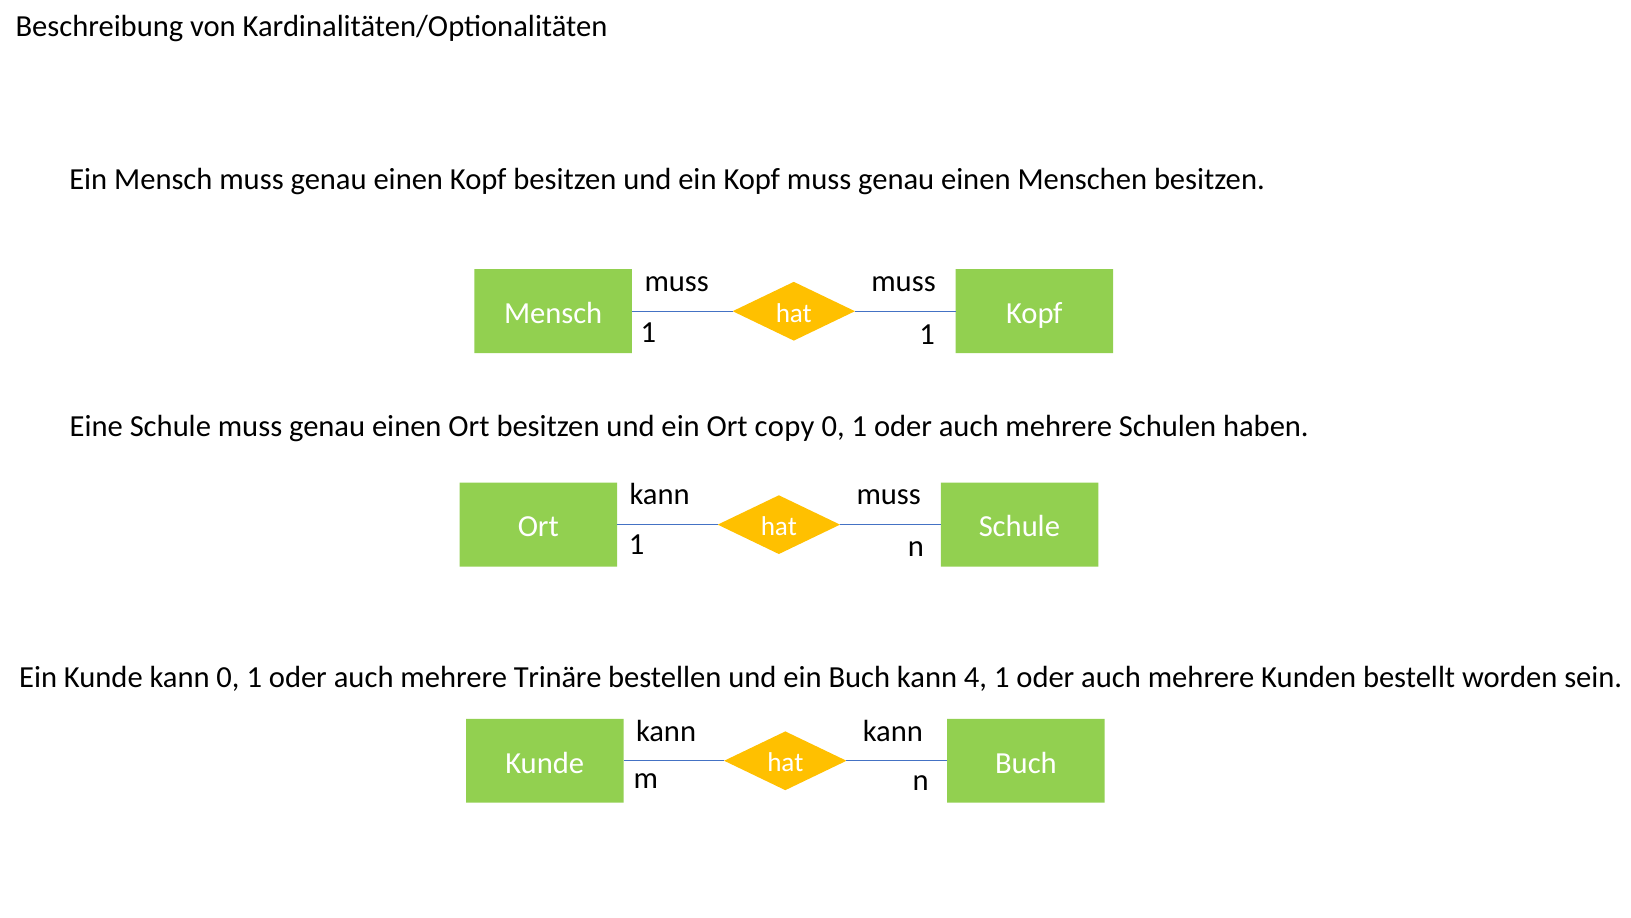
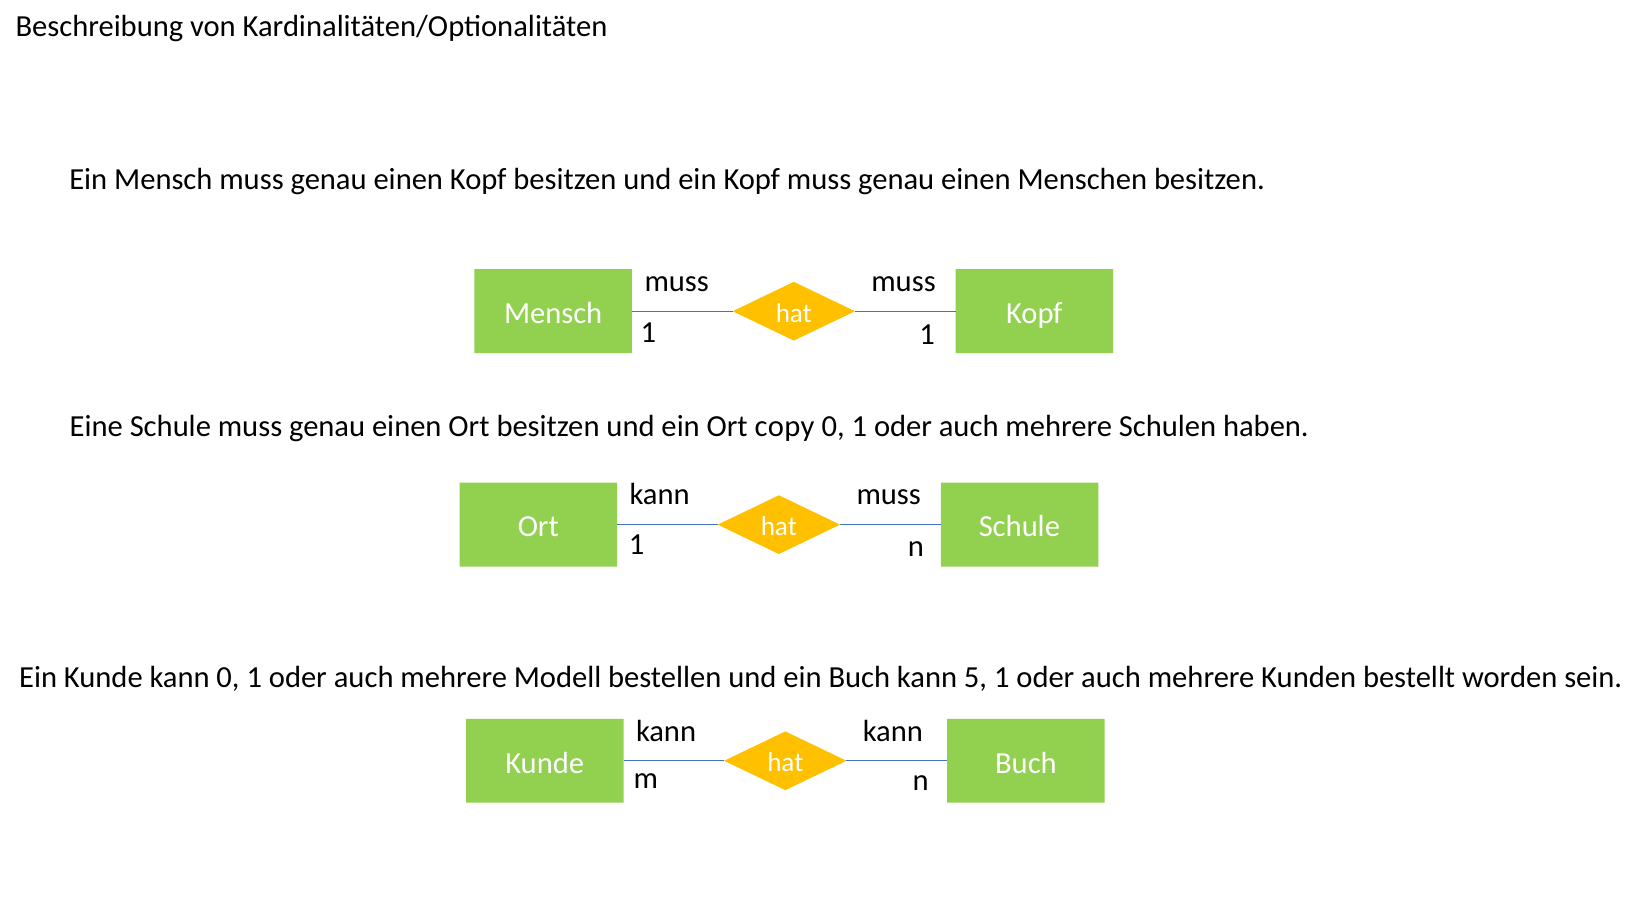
Trinäre: Trinäre -> Modell (558, 677)
4: 4 -> 5 (975, 677)
